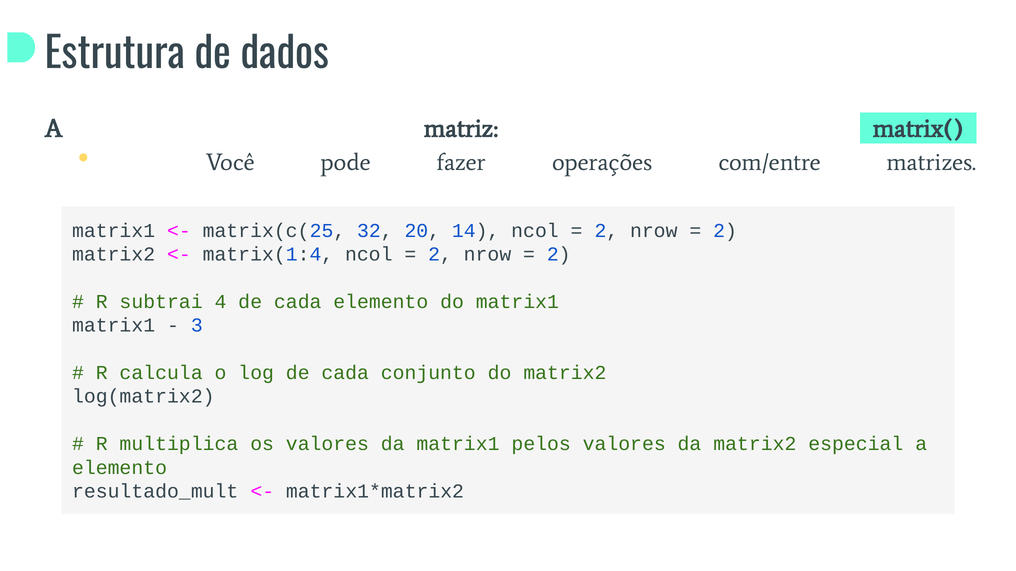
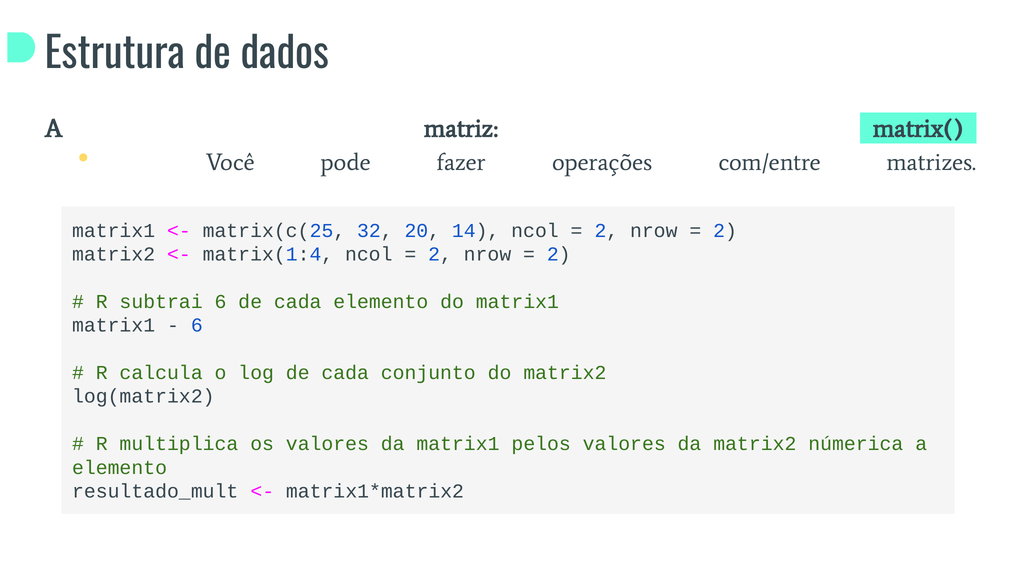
subtrai 4: 4 -> 6 (220, 302)
3: 3 -> 6 (197, 326)
especial: especial -> númerica (856, 444)
